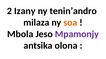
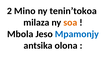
Izany: Izany -> Mino (25, 11)
tenin’andro: tenin’andro -> tenin’tokoa (73, 11)
Mpamonjy colour: purple -> blue (77, 34)
